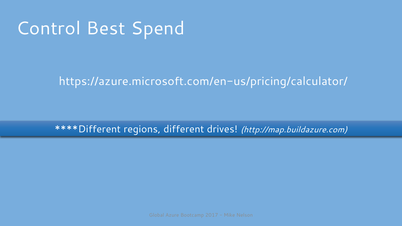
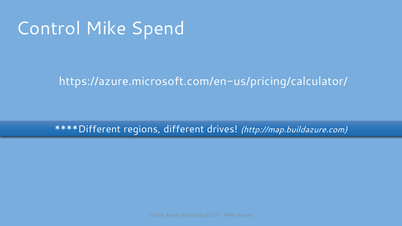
Control Best: Best -> Mike (106, 28)
